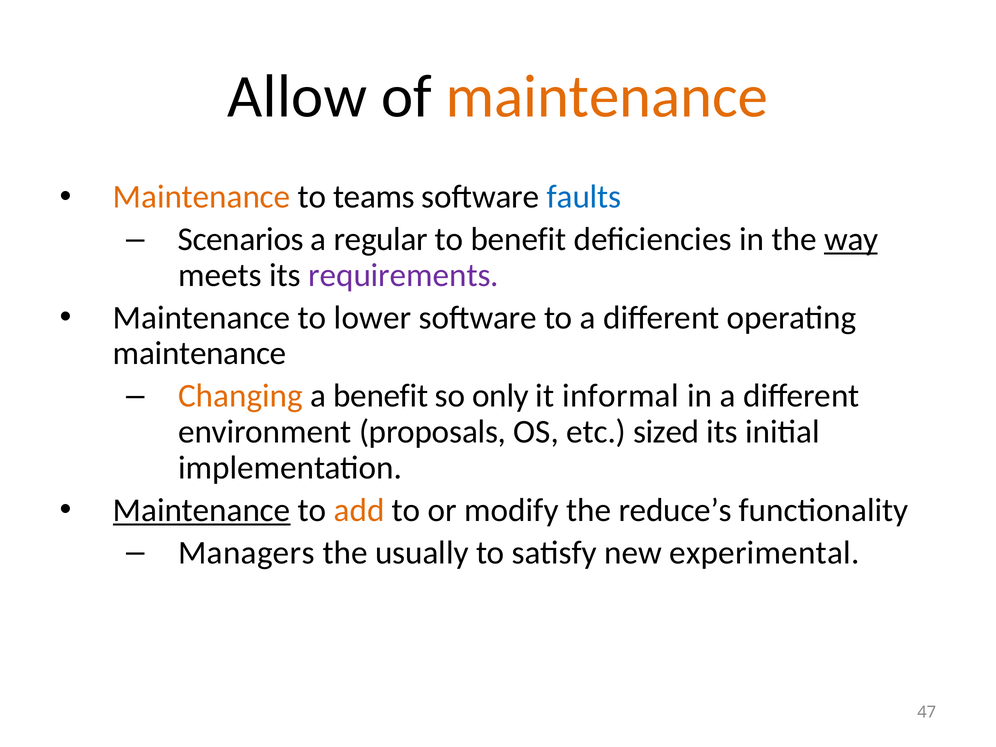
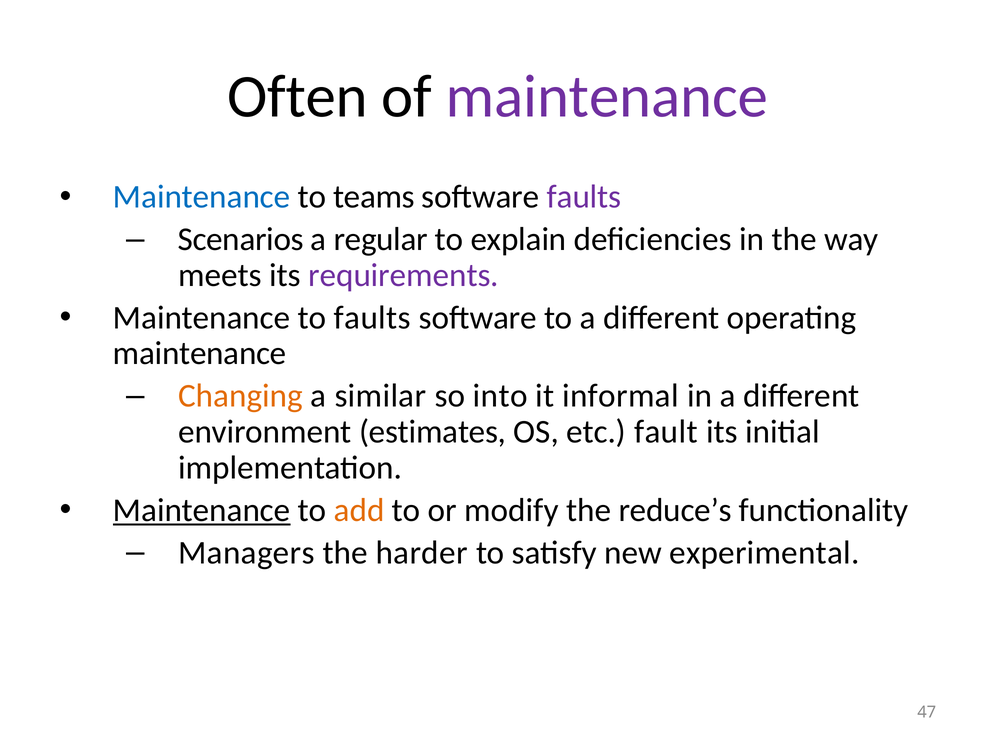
Allow: Allow -> Often (298, 96)
maintenance colour: orange -> purple (607, 96)
Maintenance colour: orange -> blue (202, 197)
faults colour: blue -> purple (584, 197)
to benefit: benefit -> explain (519, 239)
way underline: present -> none (851, 239)
to lower: lower -> faults (372, 318)
a benefit: benefit -> similar (380, 396)
only: only -> into (500, 396)
proposals: proposals -> estimates (433, 432)
sized: sized -> fault (666, 432)
usually: usually -> harder (422, 553)
